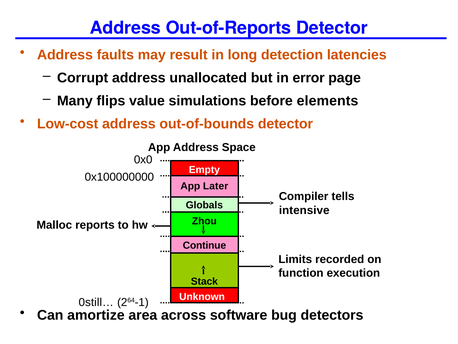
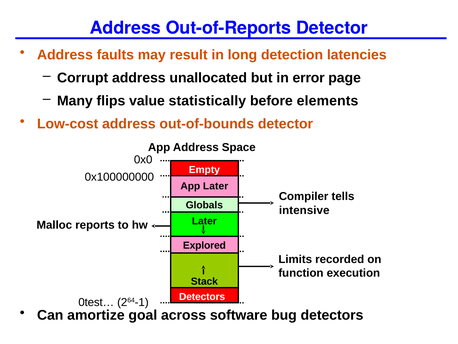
simulations: simulations -> statistically (207, 101)
Zhou: Zhou -> Later (204, 221)
Continue: Continue -> Explored (204, 245)
Unknown: Unknown -> Detectors (202, 296)
0still…: 0still… -> 0test… (96, 302)
area: area -> goal (143, 315)
